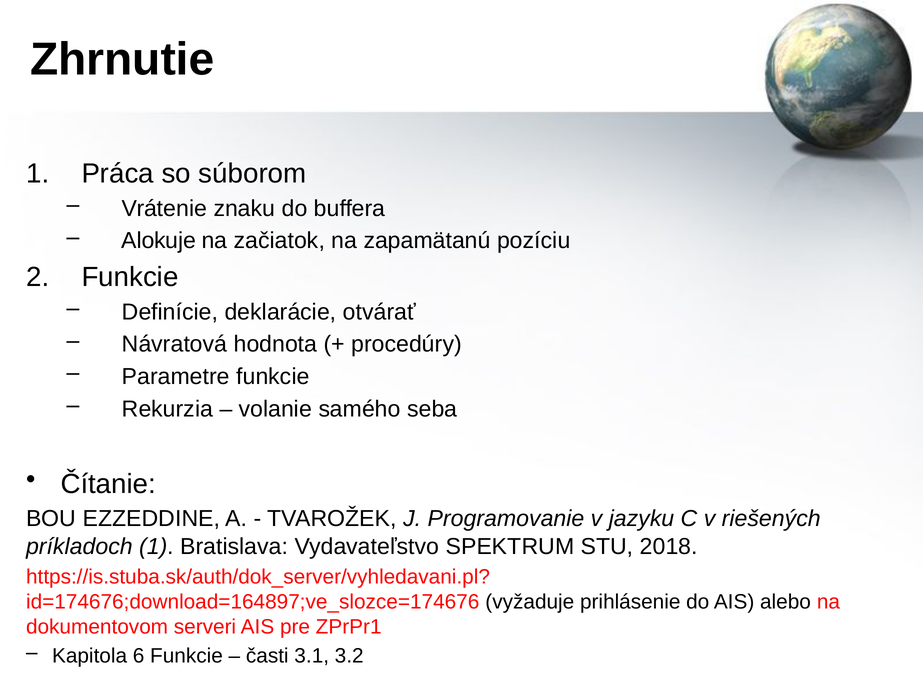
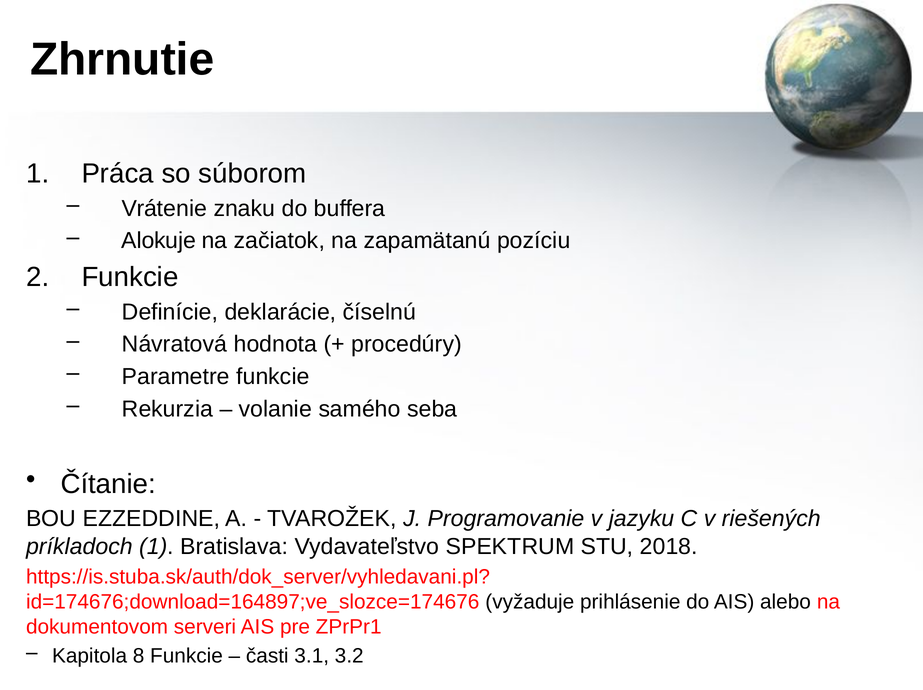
otvárať: otvárať -> číselnú (379, 312)
6: 6 -> 8 (139, 656)
